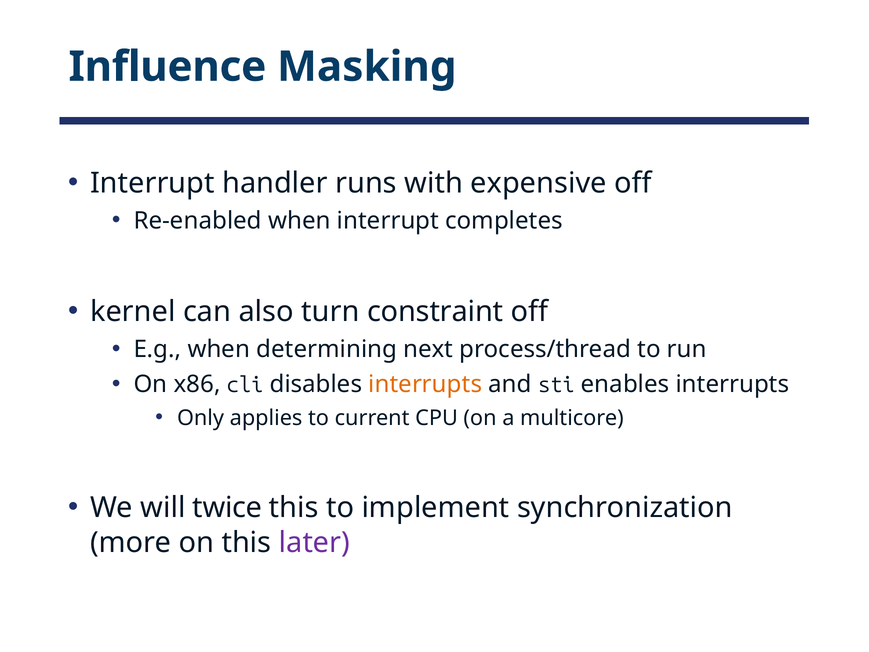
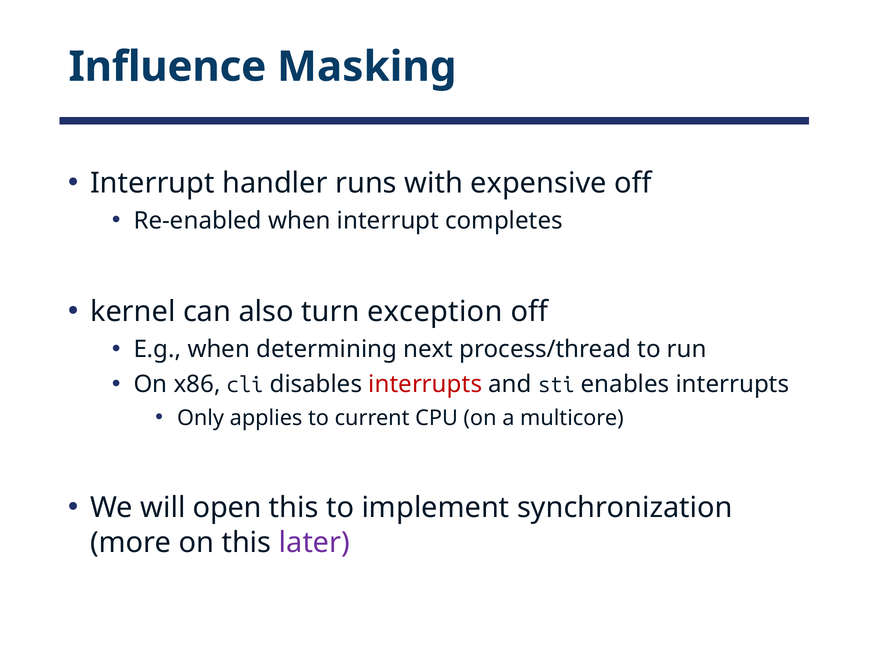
constraint: constraint -> exception (435, 312)
interrupts colour: orange -> red (425, 384)
twice: twice -> open (227, 508)
